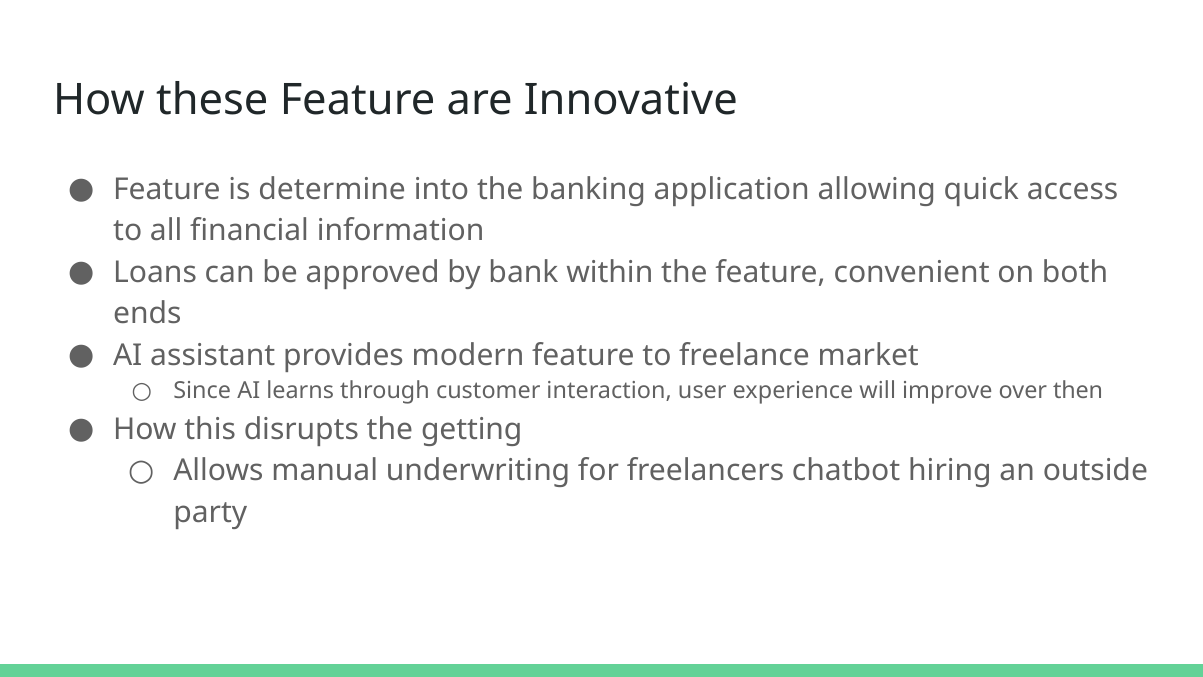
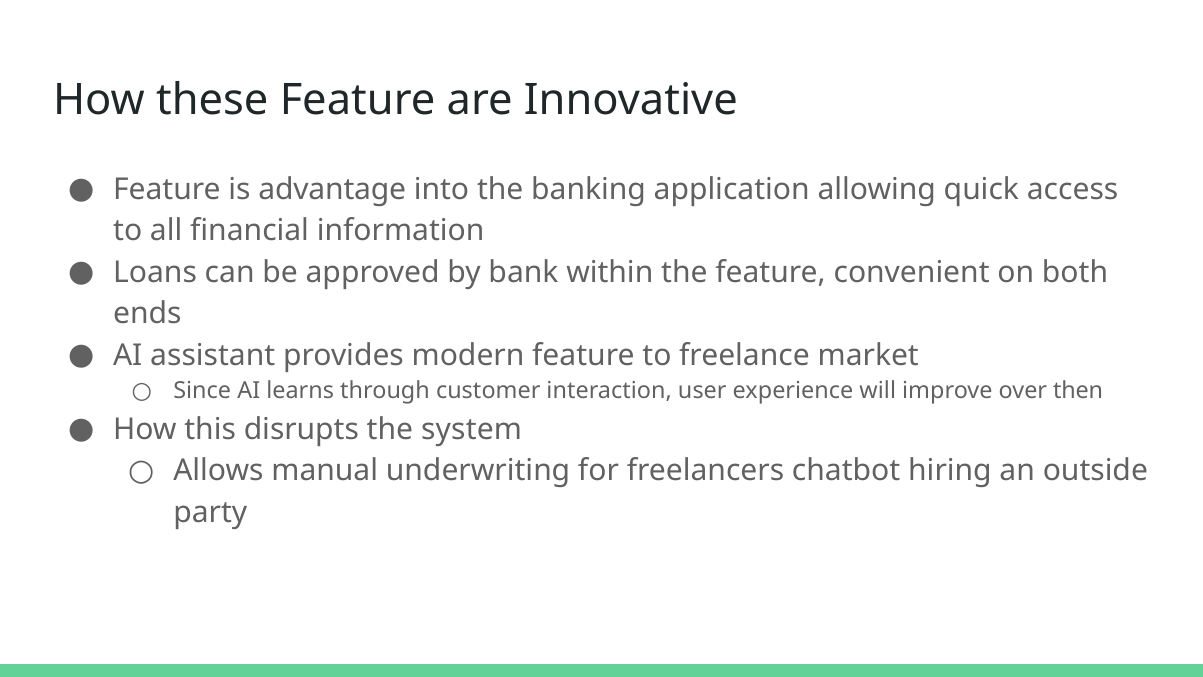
determine: determine -> advantage (332, 189)
getting: getting -> system (472, 429)
